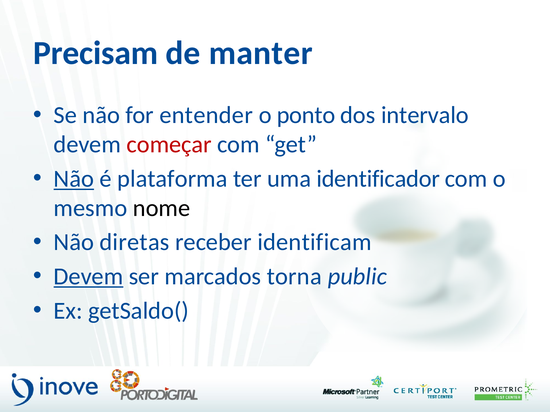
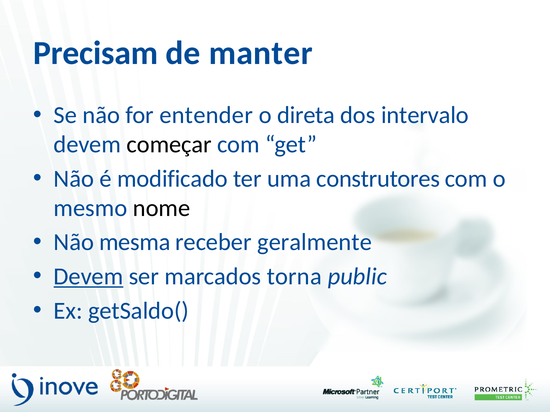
ponto: ponto -> direta (306, 115)
começar colour: red -> black (169, 145)
Não underline: present -> none (74, 179)
plataforma: plataforma -> modificado (172, 179)
identificador: identificador -> construtores (378, 179)
diretas: diretas -> mesma (135, 243)
identificam: identificam -> geralmente (315, 243)
